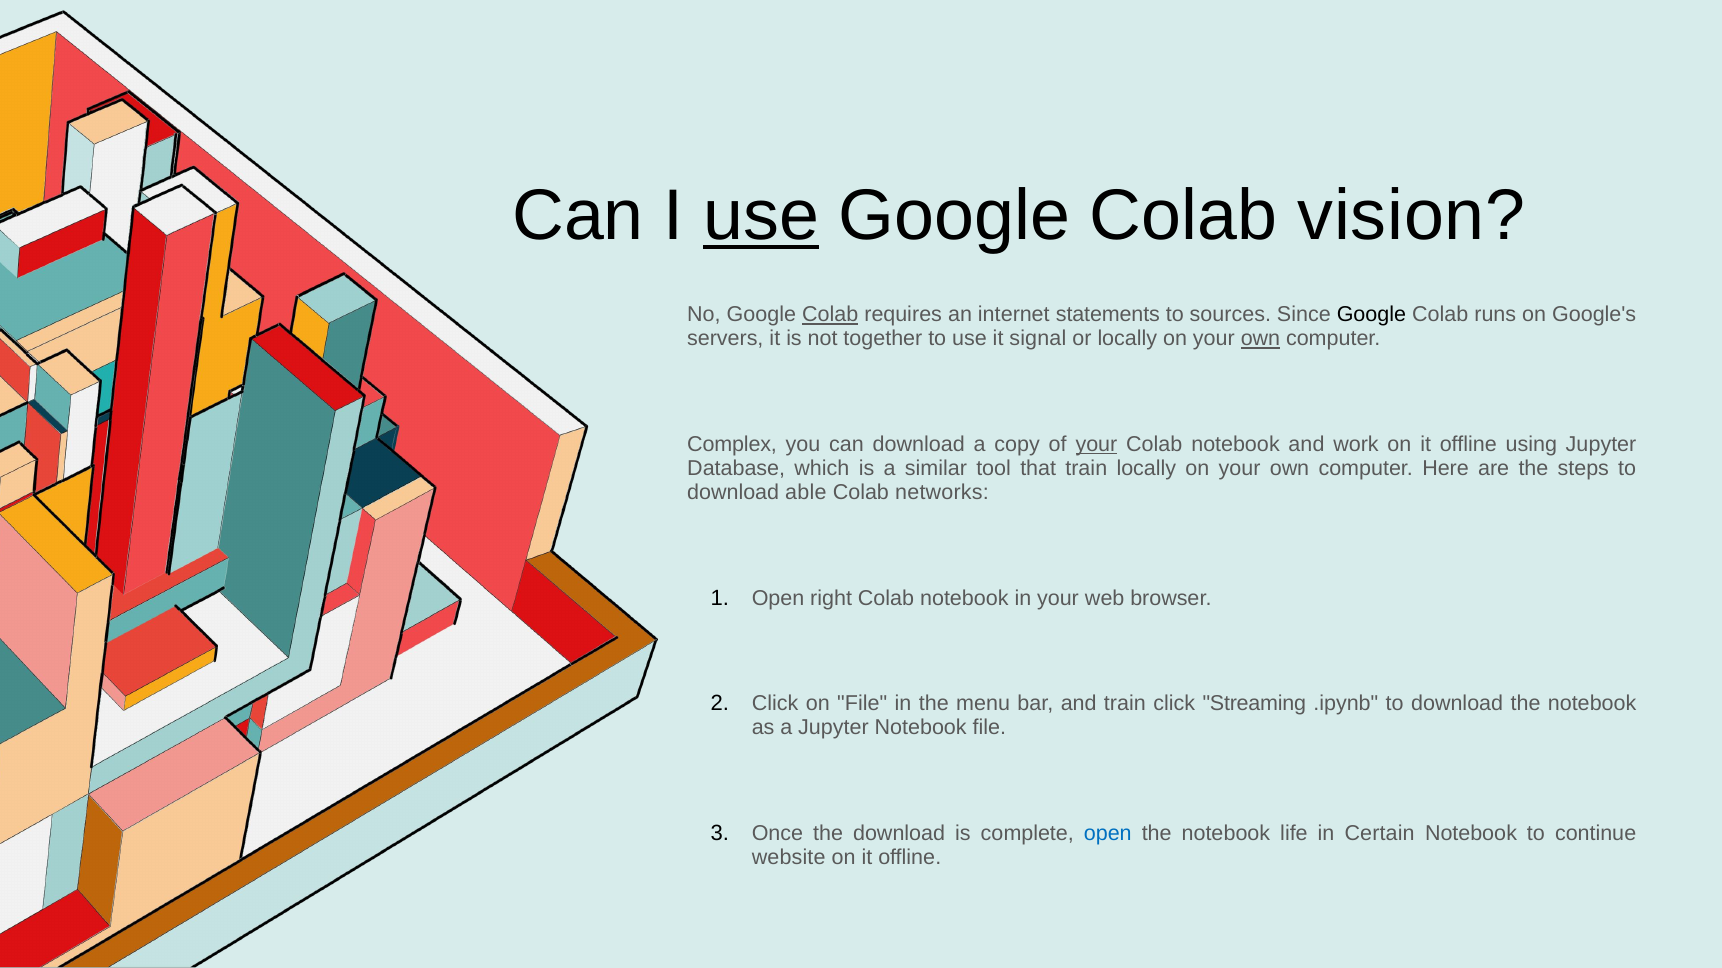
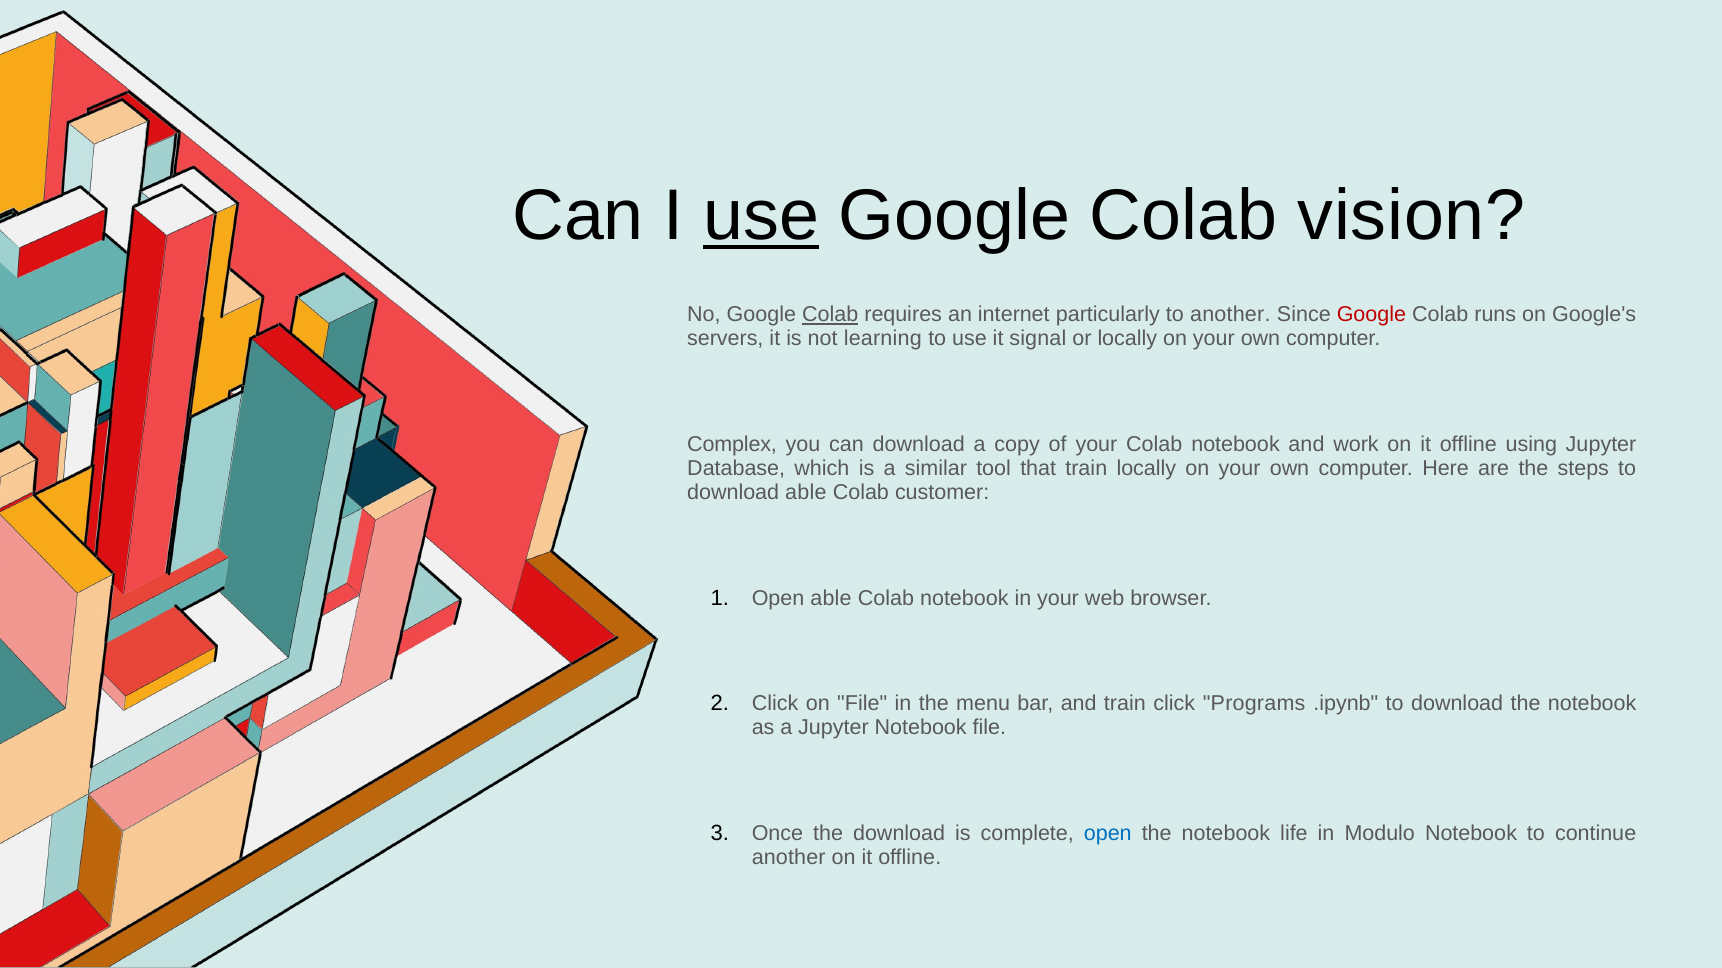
statements: statements -> particularly (1108, 315)
to sources: sources -> another (1230, 315)
Google colour: black -> red (1371, 315)
together: together -> learning (883, 339)
own underline: present -> none (1260, 339)
your underline: present -> none (1096, 445)
networks: networks -> customer (942, 493)
Open right: right -> able (831, 598)
Streaming: Streaming -> Programs (1254, 704)
Certain: Certain -> Modulo (1380, 834)
website: website -> another (789, 858)
